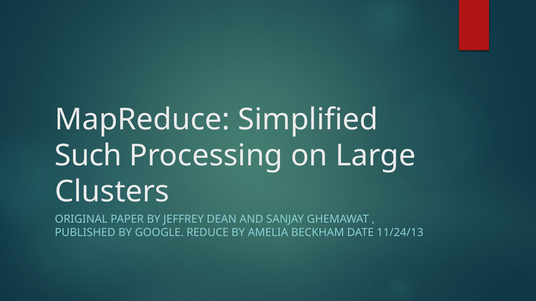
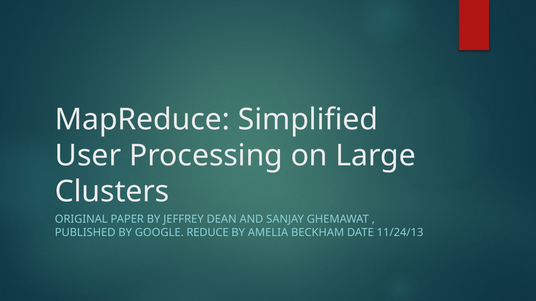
Such: Such -> User (88, 156)
